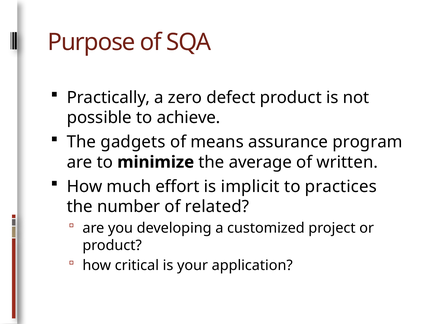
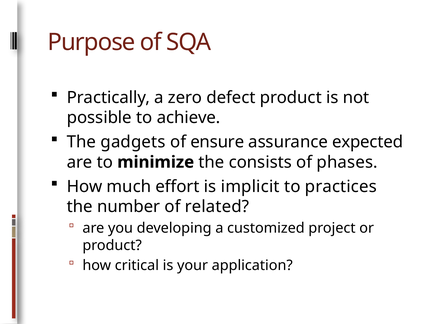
means: means -> ensure (217, 142)
program: program -> expected (368, 142)
average: average -> consists (260, 162)
written: written -> phases (347, 162)
